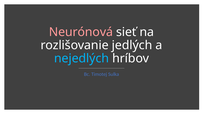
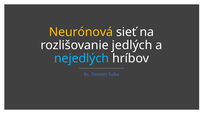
Neurónová colour: pink -> yellow (81, 32)
